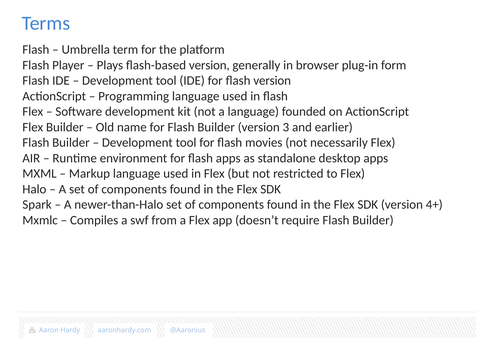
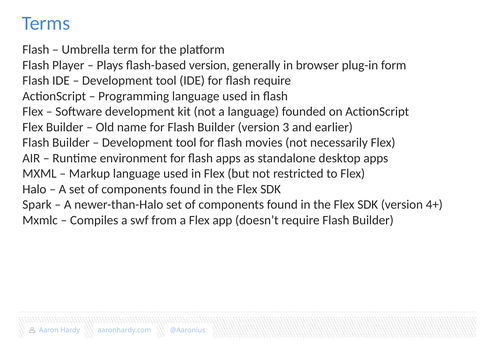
flash version: version -> require (272, 81)
